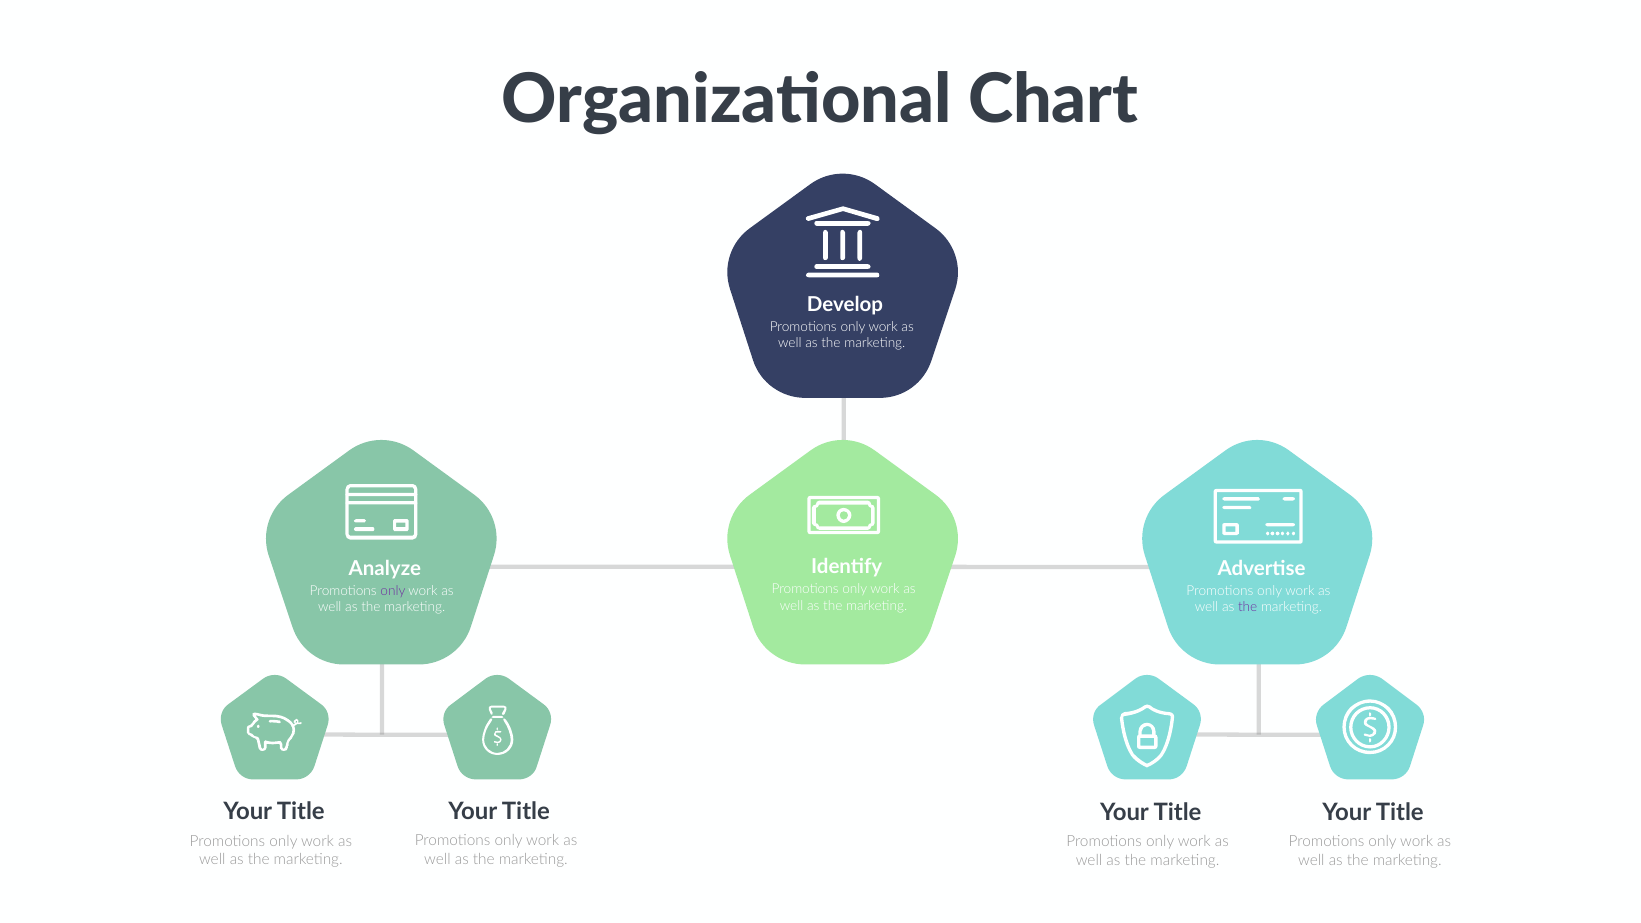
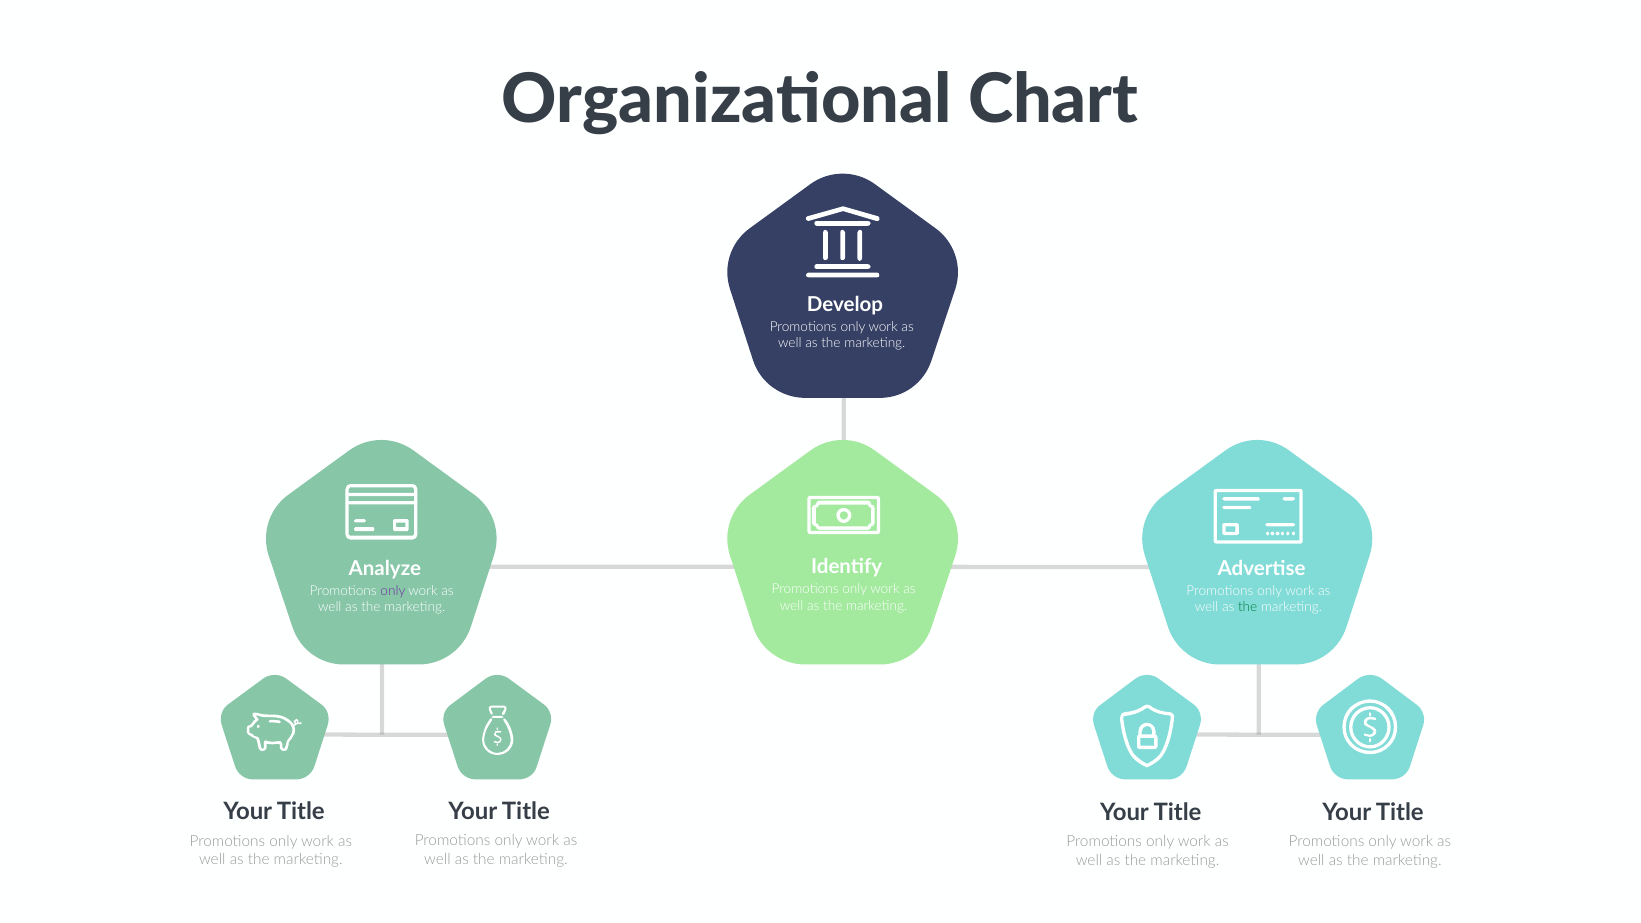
the colour: purple -> green (1248, 607)
